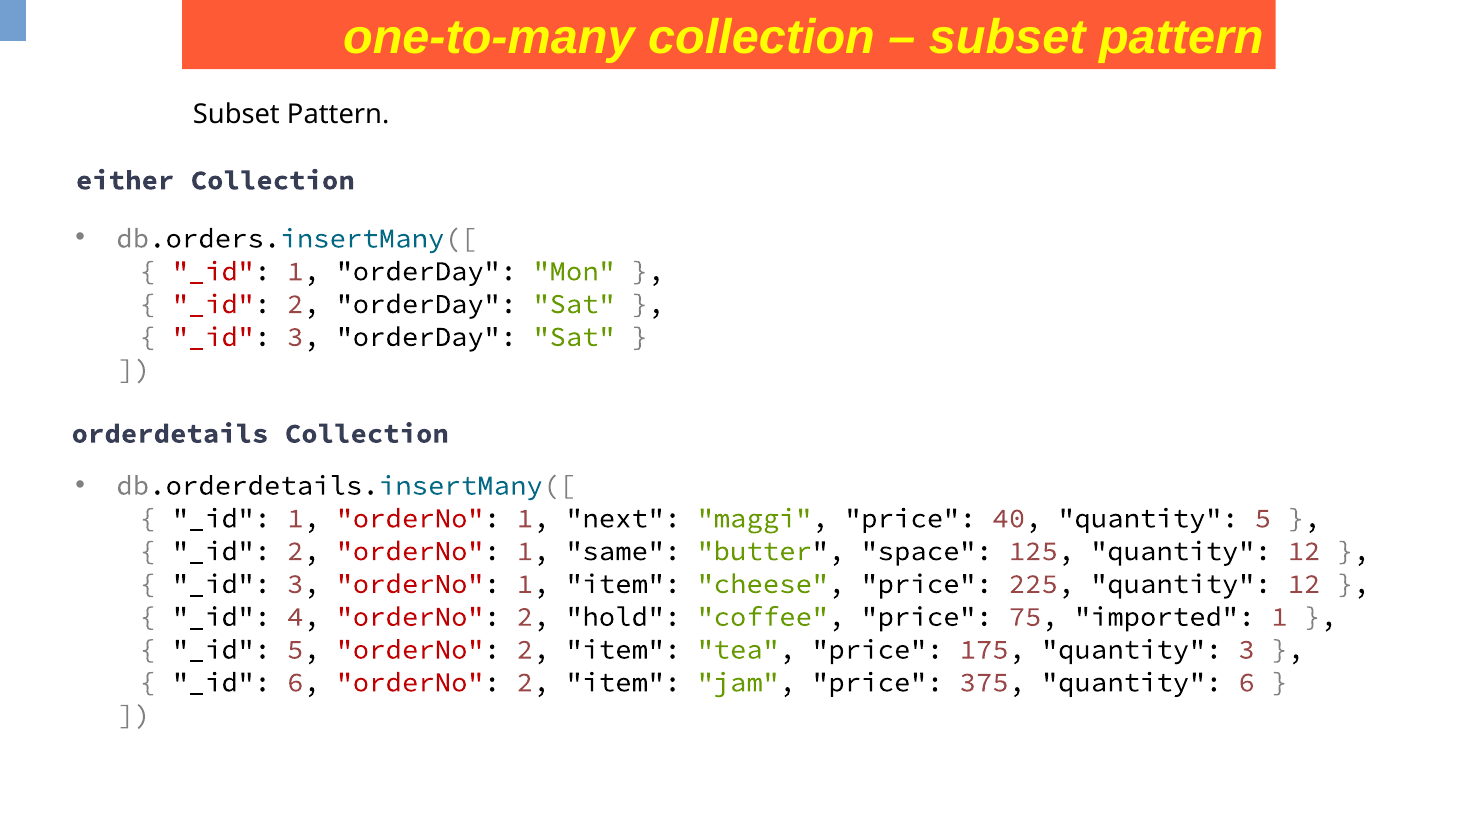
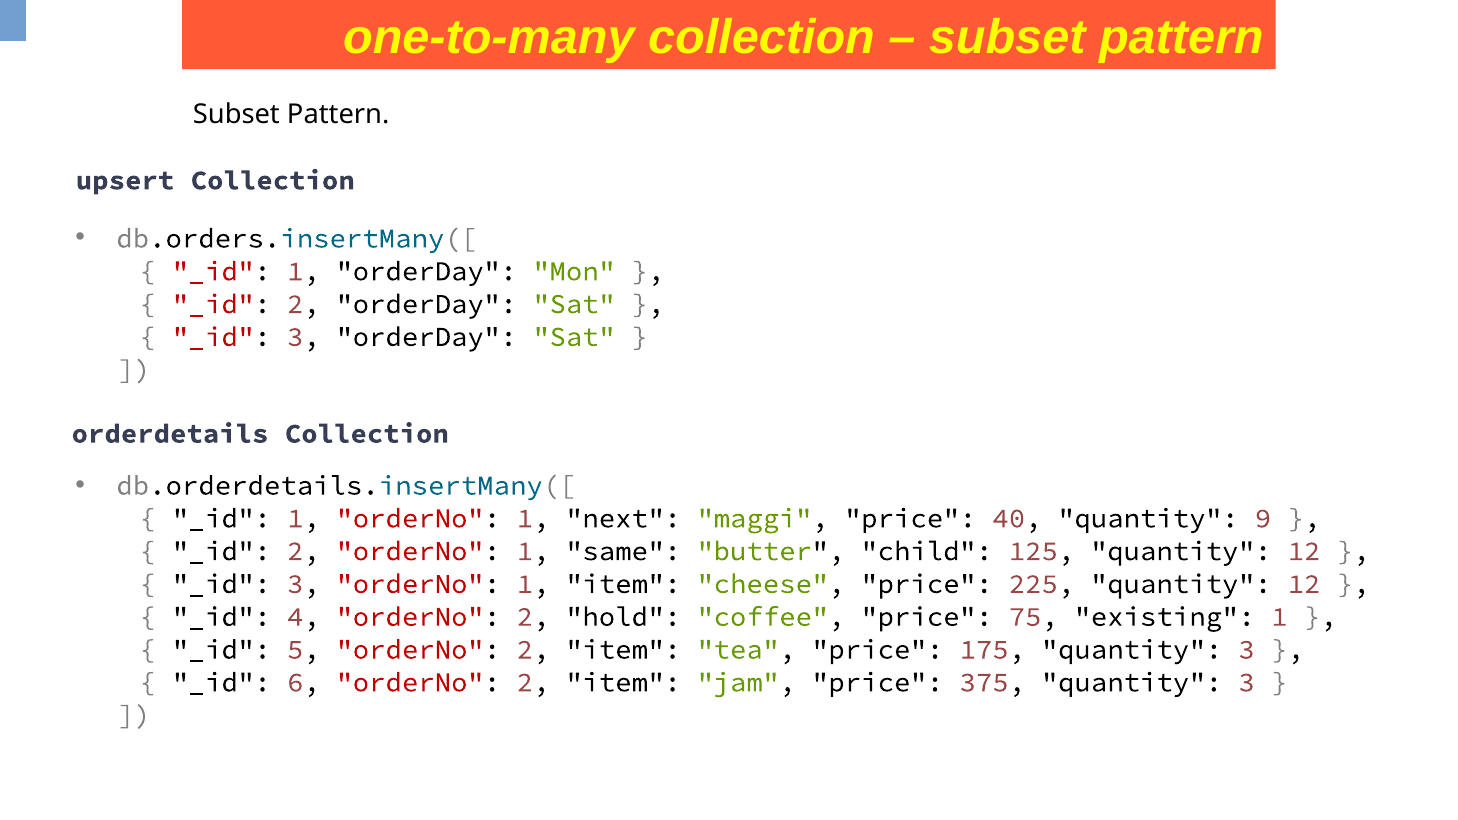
either: either -> upsert (125, 180)
quantity 5: 5 -> 9 (1263, 518)
space: space -> child (927, 551)
imported: imported -> existing (1165, 617)
375 quantity 6: 6 -> 3 (1247, 682)
